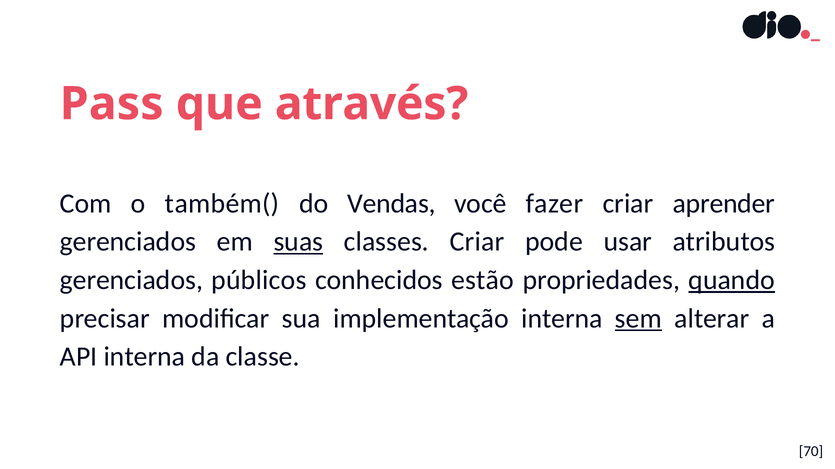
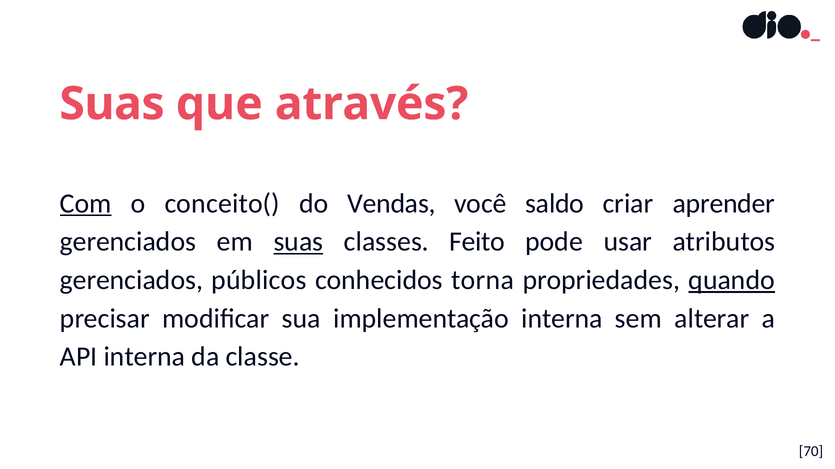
Pass: Pass -> Suas (112, 104)
Com underline: none -> present (86, 204)
também(: também( -> conceito( (222, 204)
fazer: fazer -> saldo (555, 204)
classes Criar: Criar -> Feito (477, 242)
estão: estão -> torna (483, 280)
sem underline: present -> none (638, 319)
